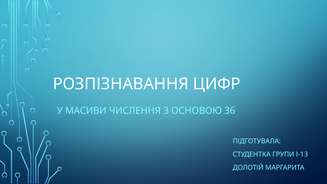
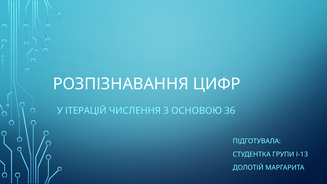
МАСИВИ: МАСИВИ -> ІТЕРАЦІЙ (86, 111)
